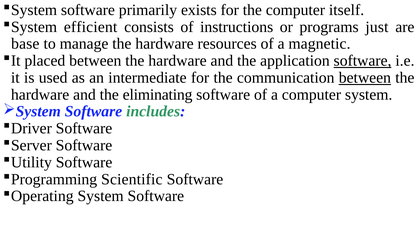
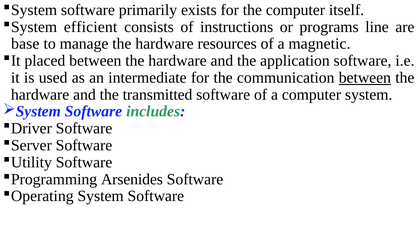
just: just -> line (377, 27)
software underline: present -> none (363, 61)
eliminating: eliminating -> transmitted (158, 95)
Scientific: Scientific -> Arsenides (132, 179)
